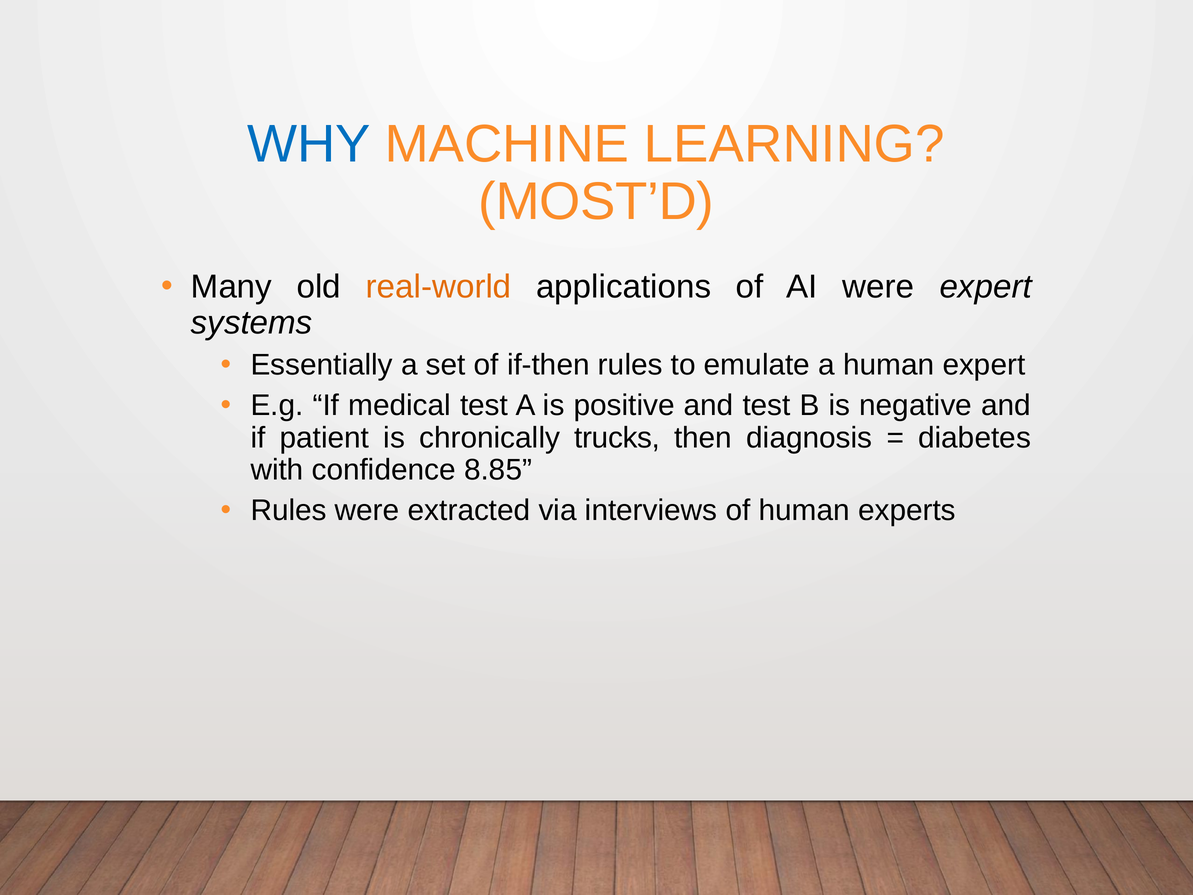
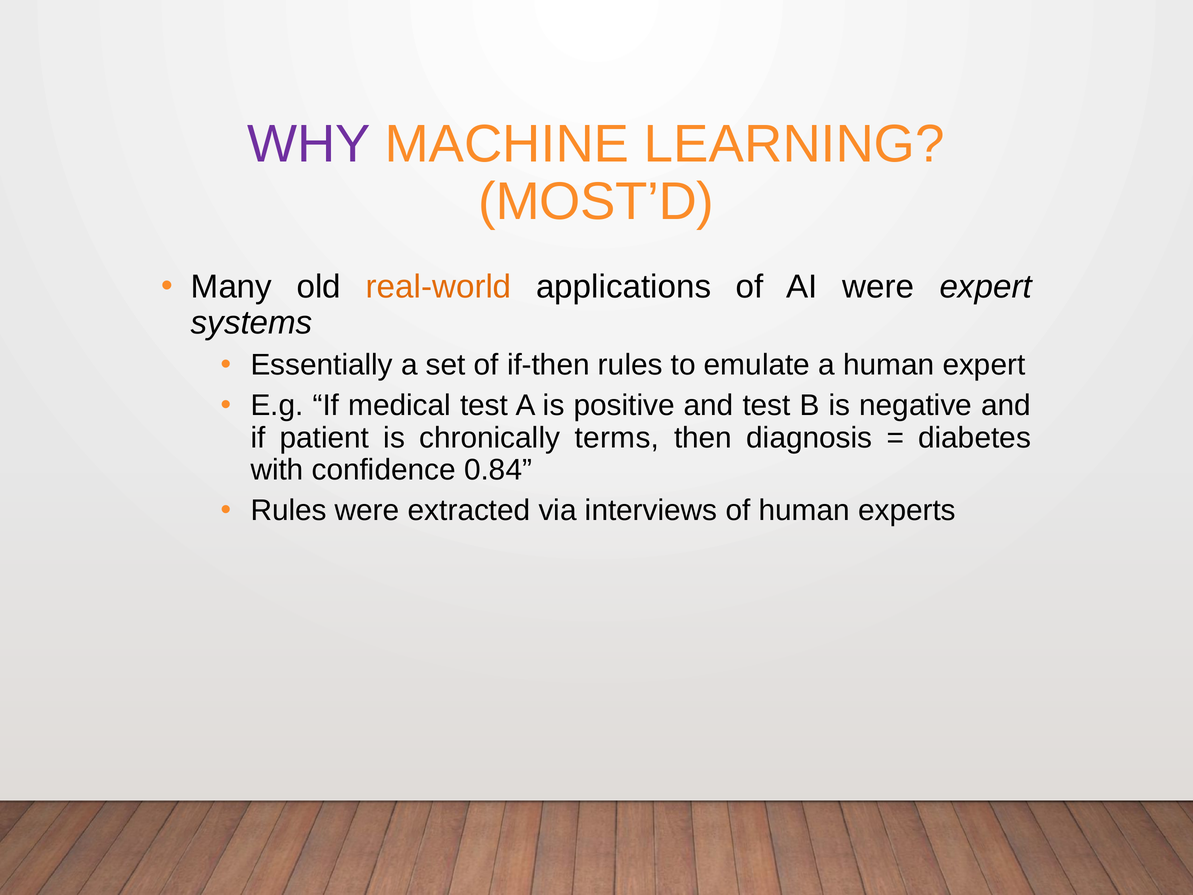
WHY colour: blue -> purple (309, 144)
trucks: trucks -> terms (617, 438)
8.85: 8.85 -> 0.84 (498, 470)
